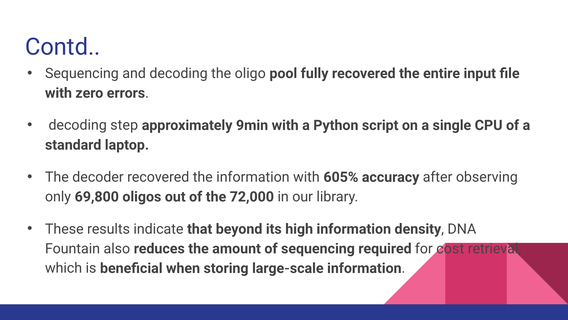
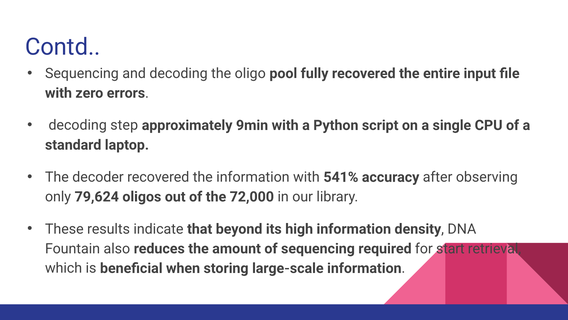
605%: 605% -> 541% (341, 177)
69,800: 69,800 -> 79,624 (97, 196)
cost: cost -> start (450, 248)
